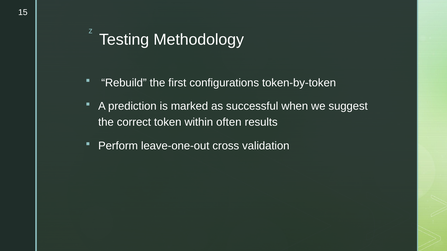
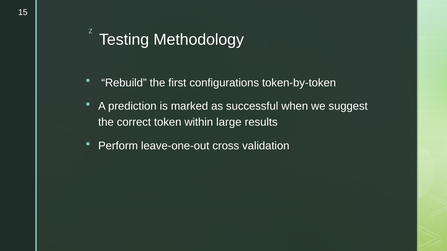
often: often -> large (229, 122)
